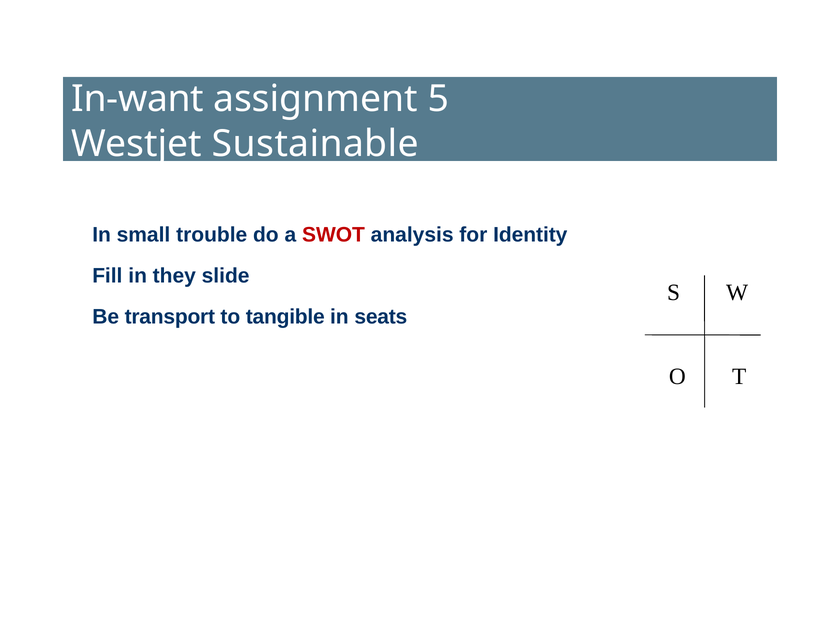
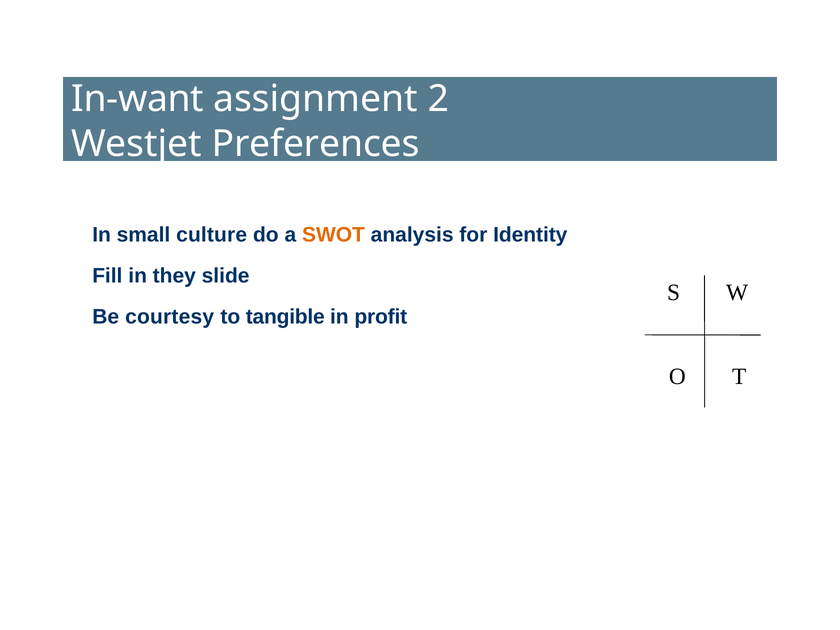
5: 5 -> 2 (438, 99)
Sustainable: Sustainable -> Preferences (316, 144)
trouble: trouble -> culture (212, 235)
SWOT colour: red -> orange (333, 235)
transport: transport -> courtesy (170, 317)
seats: seats -> profit (381, 317)
